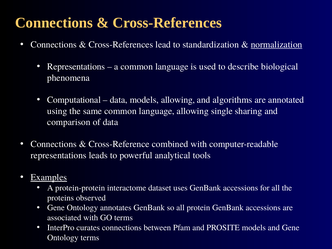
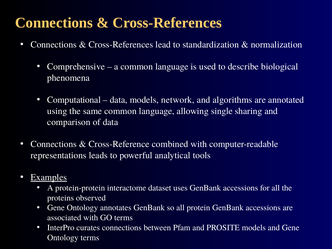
normalization underline: present -> none (277, 45)
Representations: Representations -> Comprehensive (76, 67)
models allowing: allowing -> network (178, 100)
